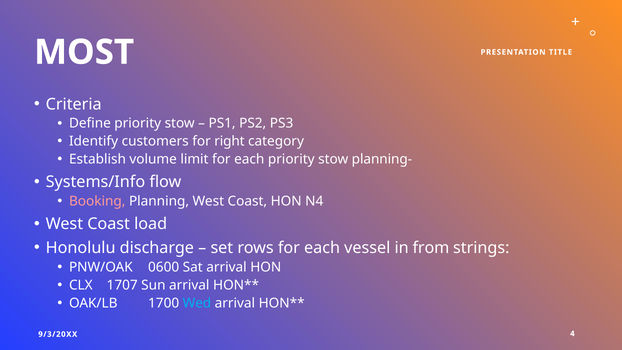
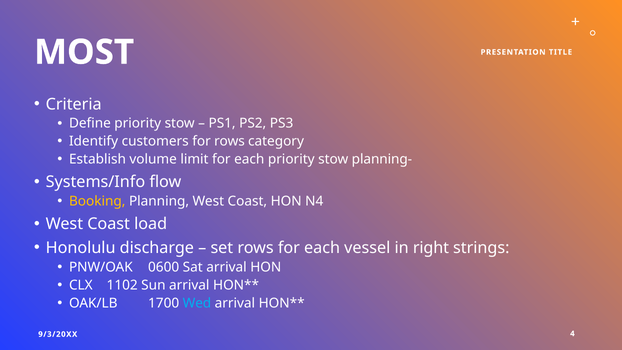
for right: right -> rows (229, 141)
Booking colour: pink -> yellow (97, 201)
from: from -> right (431, 248)
1707: 1707 -> 1102 (122, 285)
